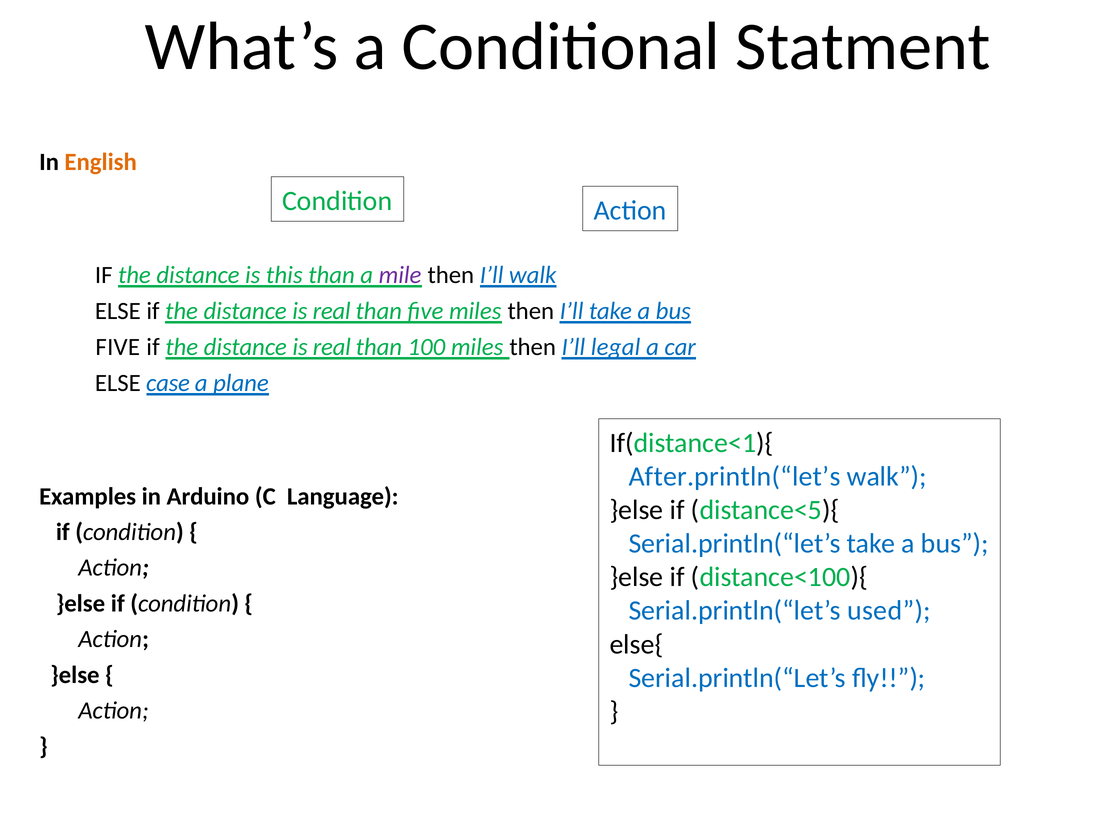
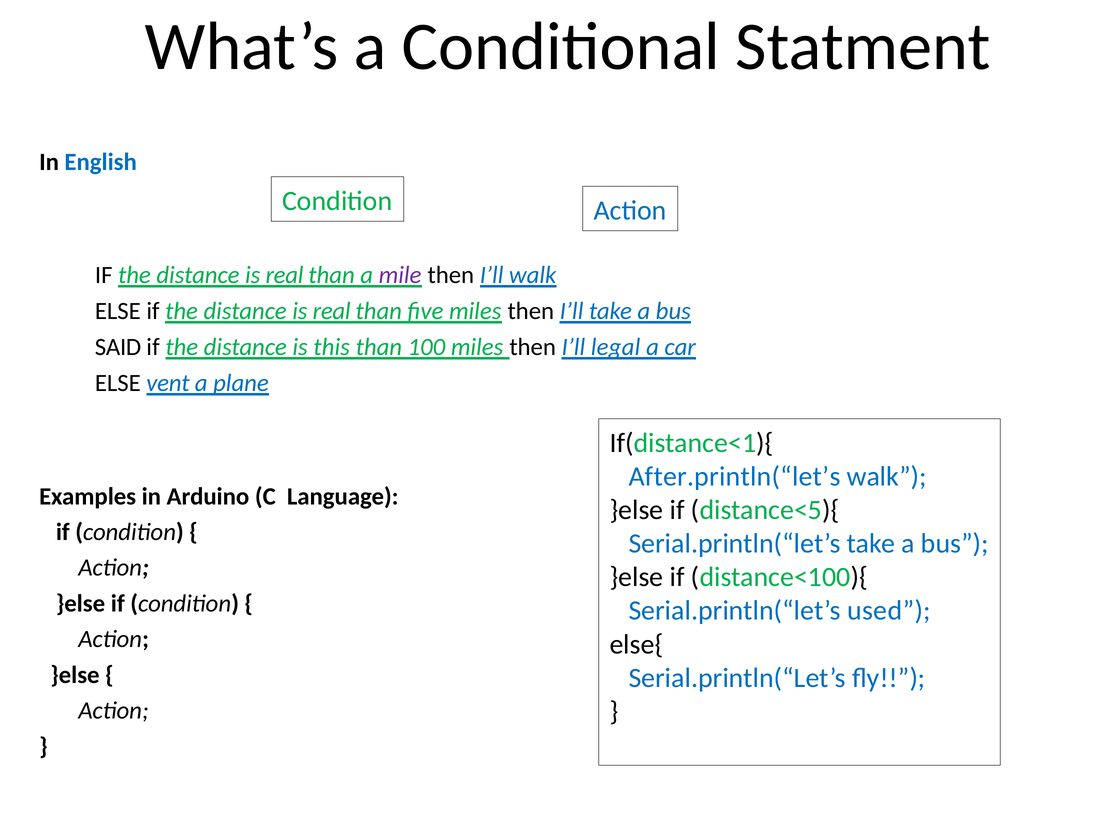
English colour: orange -> blue (101, 162)
this: this -> real (285, 275)
FIVE: FIVE -> SAID (118, 347)
real: real -> this (332, 347)
case: case -> vent (168, 383)
